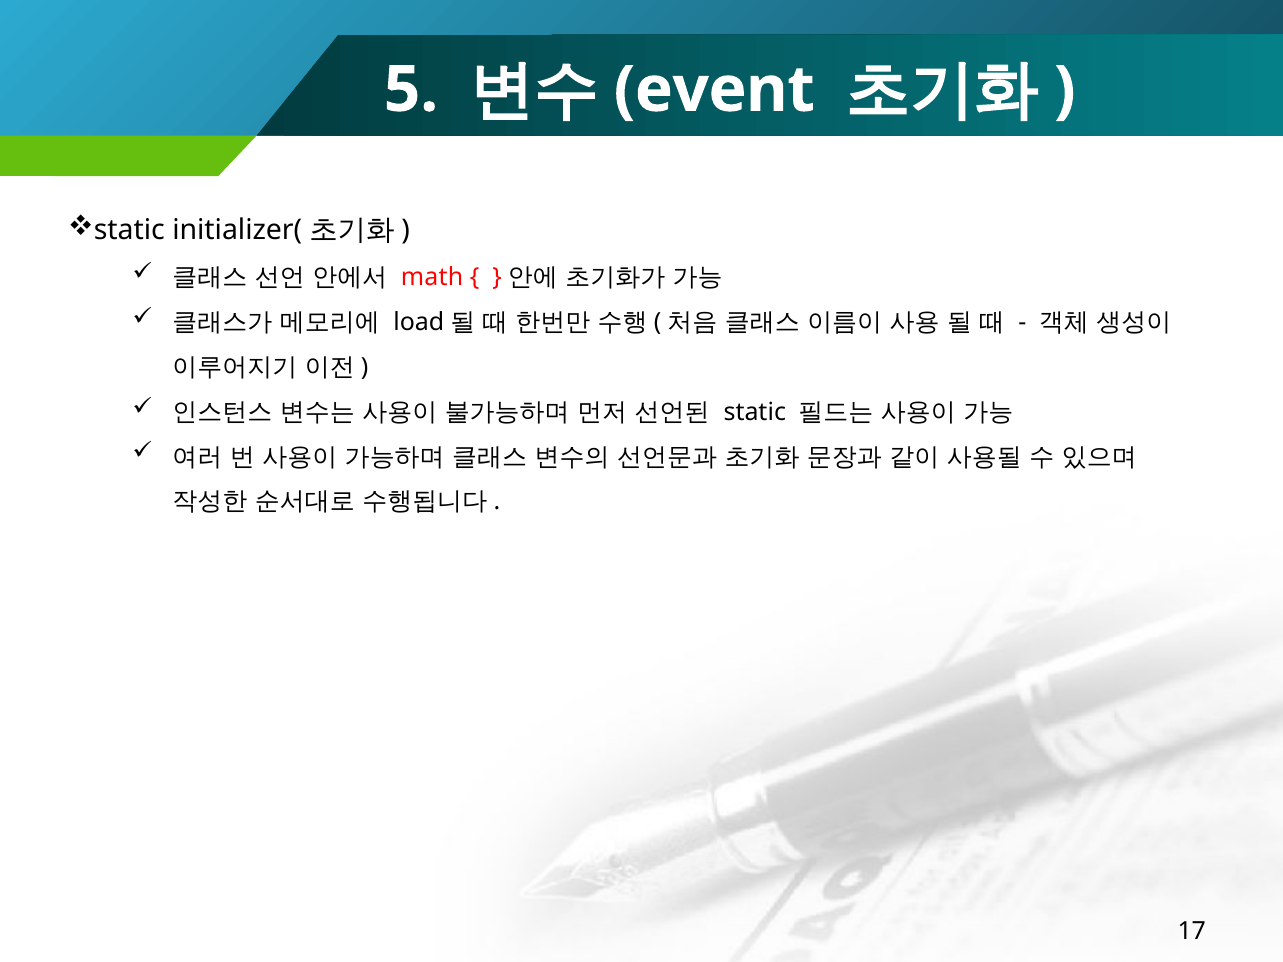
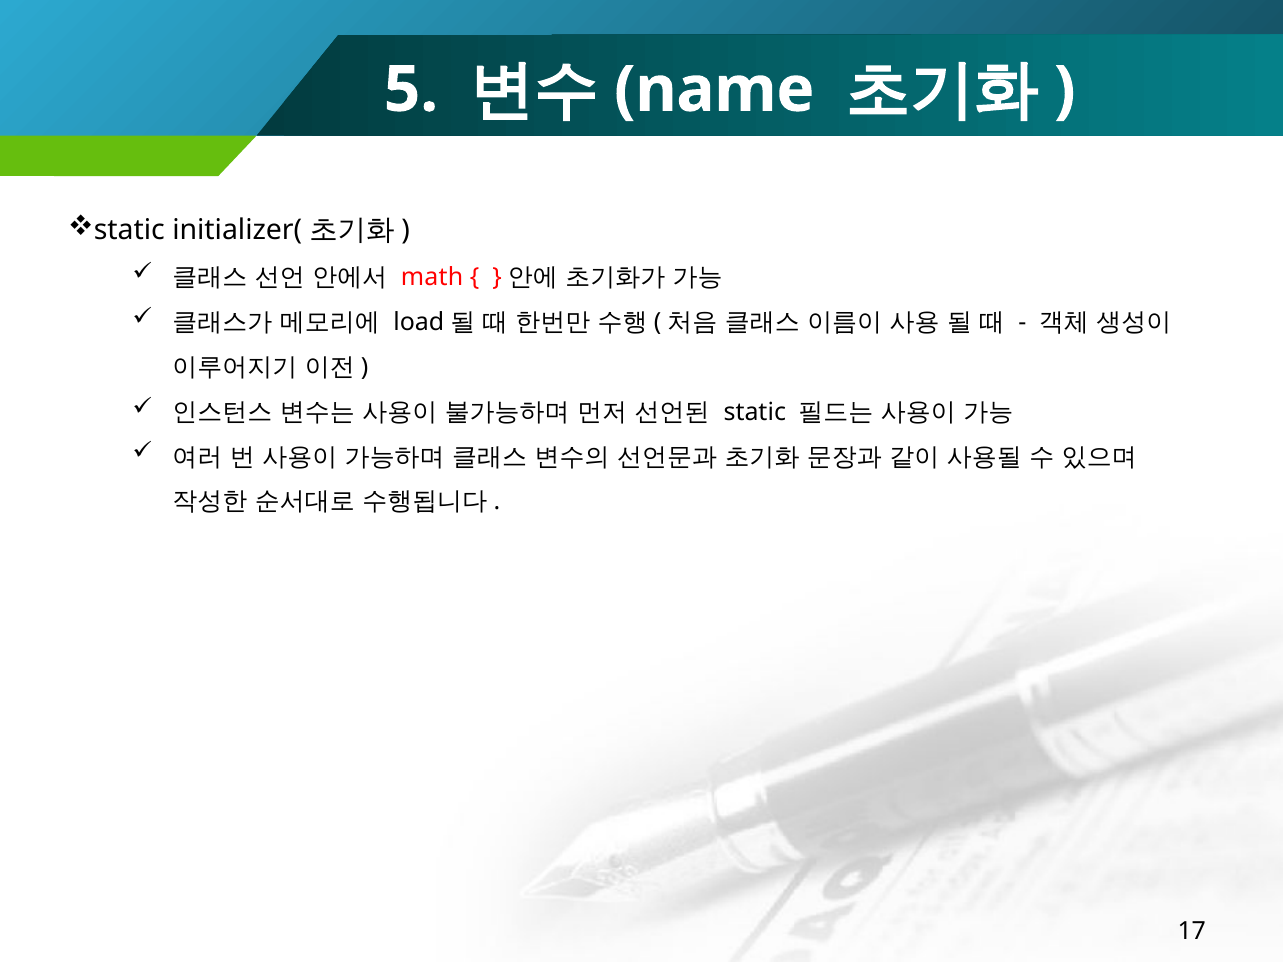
event: event -> name (714, 90)
